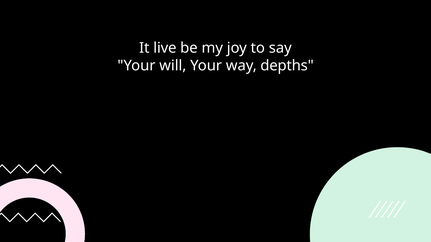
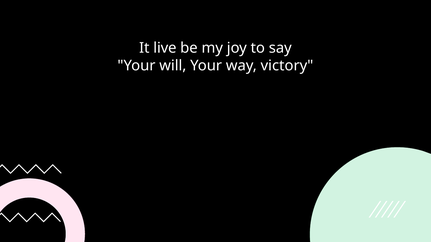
depths: depths -> victory (287, 66)
